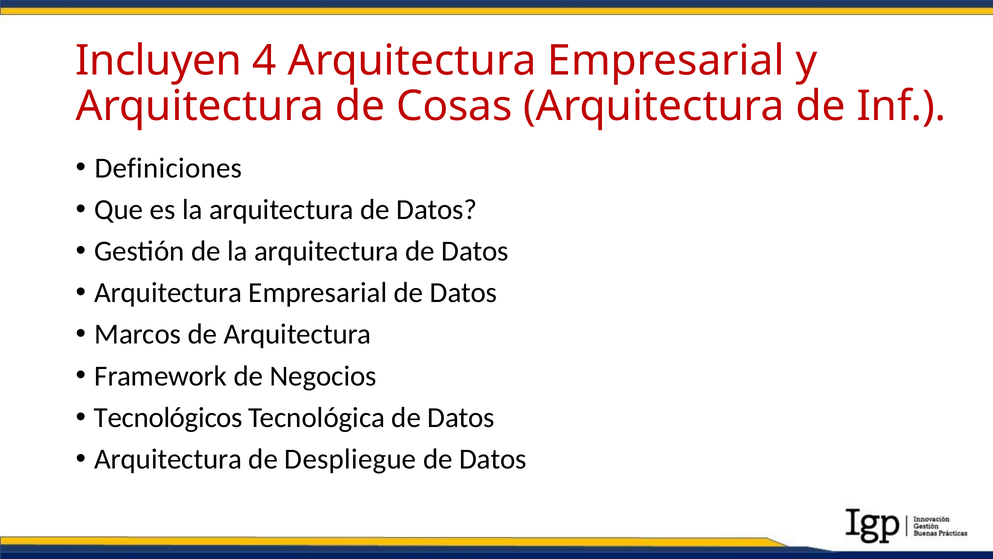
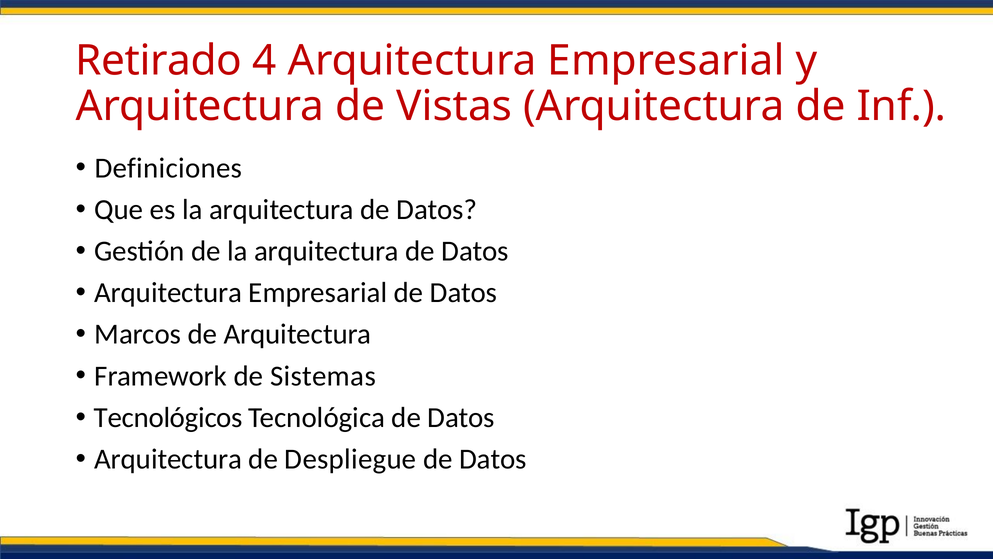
Incluyen: Incluyen -> Retirado (159, 61)
Cosas: Cosas -> Vistas (454, 106)
Negocios: Negocios -> Sistemas (323, 376)
